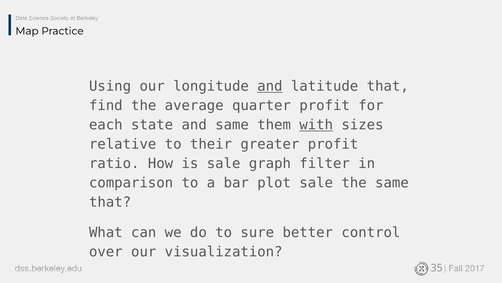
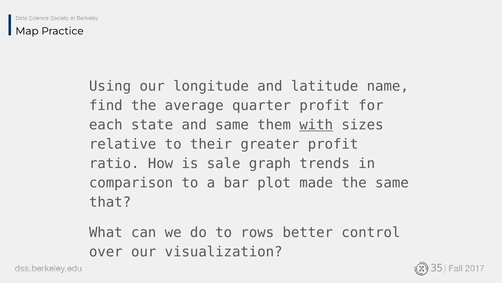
and underline: present -> none (270, 86)
latitude that: that -> name (388, 86)
filter: filter -> trends (325, 163)
plot sale: sale -> made (316, 182)
sure: sure -> rows (257, 232)
